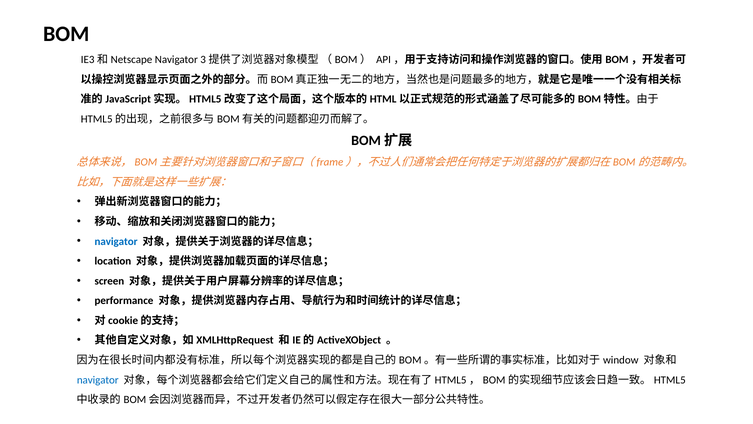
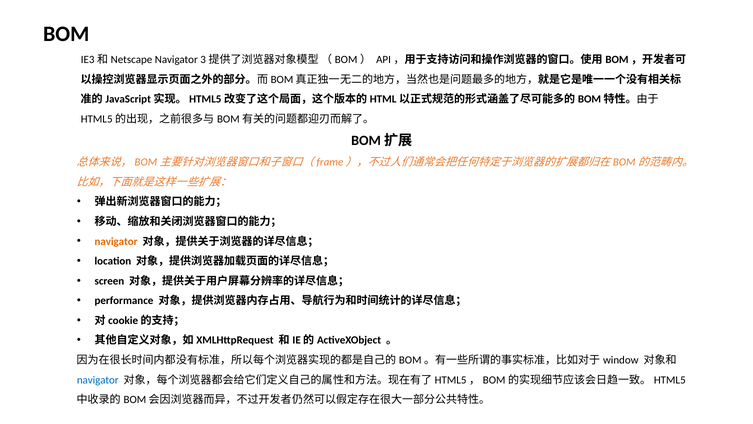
navigator colour: blue -> orange (116, 241)
